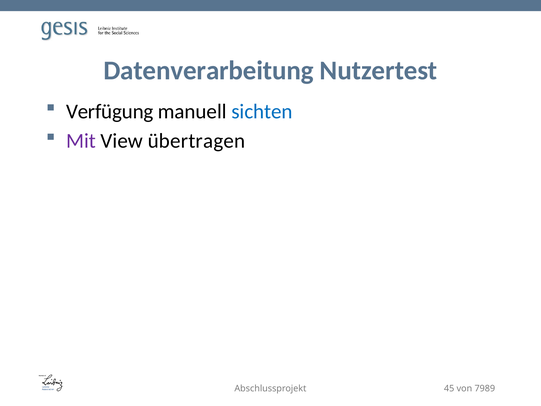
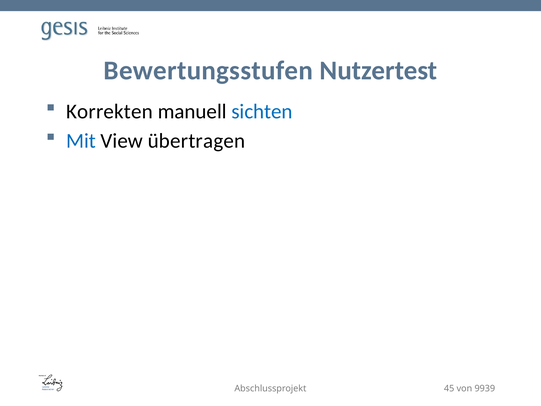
Datenverarbeitung: Datenverarbeitung -> Bewertungsstufen (208, 71)
Verfügung: Verfügung -> Korrekten (110, 111)
Mit colour: purple -> blue (81, 141)
7989: 7989 -> 9939 (485, 388)
